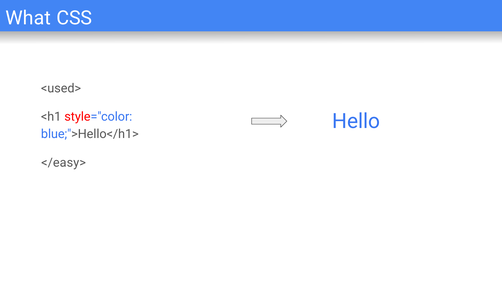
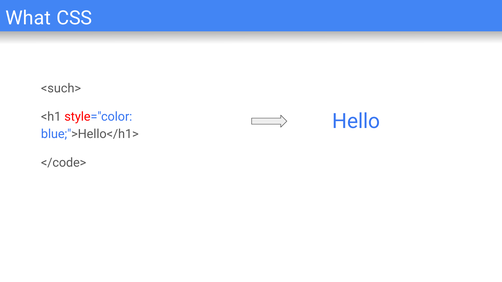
<used>: <used> -> <such> (61, 89)
</easy>: </easy> -> </code> (64, 163)
